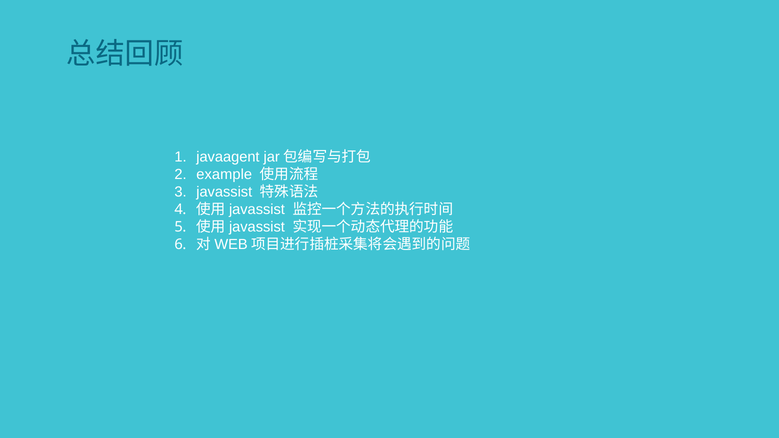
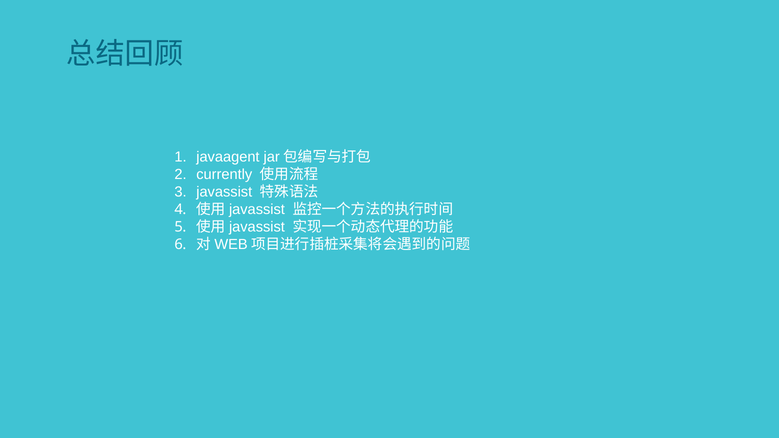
example: example -> currently (224, 174)
